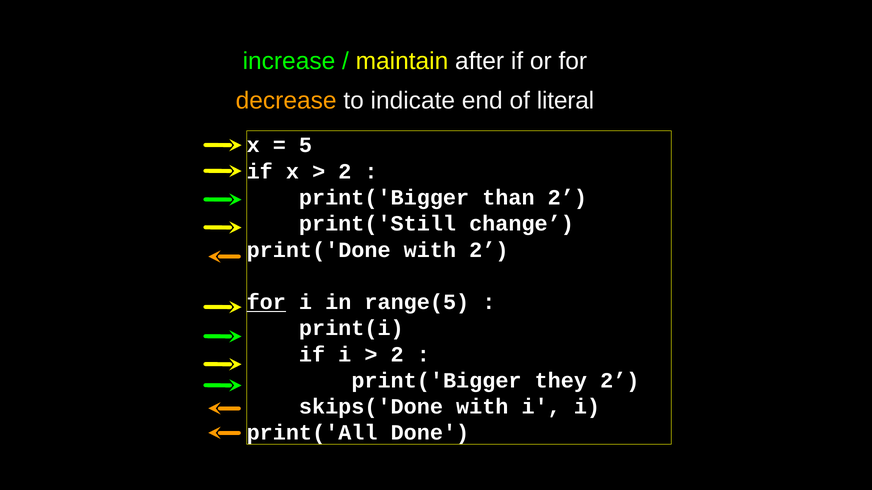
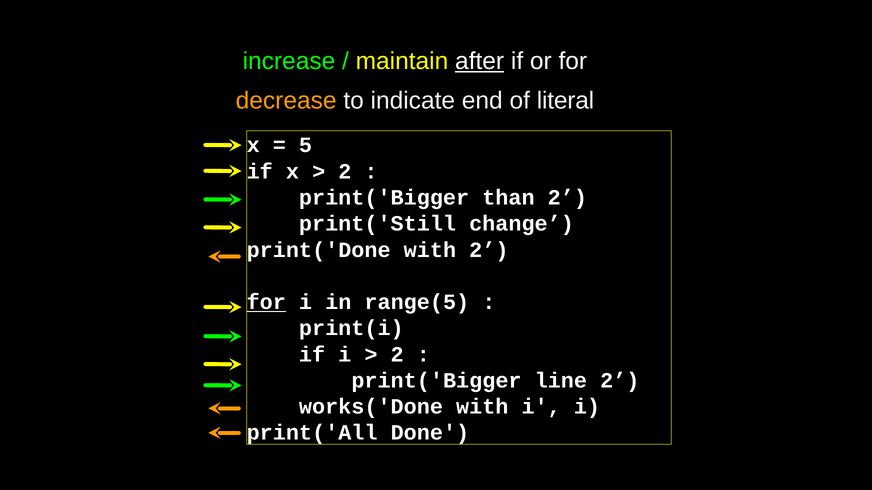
after underline: none -> present (480, 61)
they: they -> line (561, 381)
skips('Done: skips('Done -> works('Done (371, 407)
